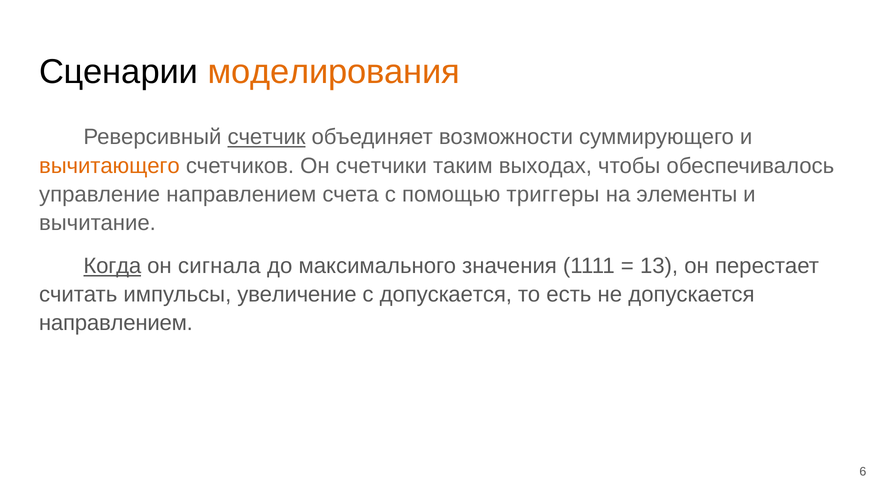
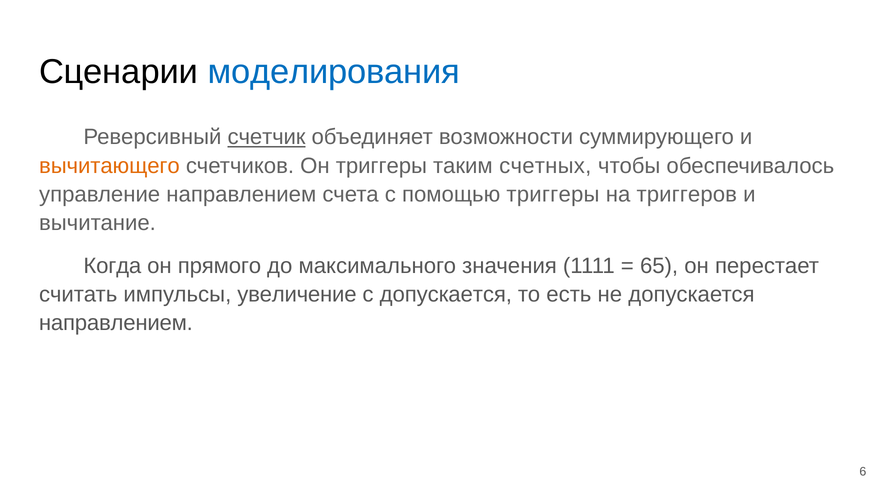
моделирования colour: orange -> blue (334, 72)
Он счетчики: счетчики -> триггеры (381, 166)
выходах: выходах -> счетных (545, 166)
элементы: элементы -> триггеров (687, 194)
Когда underline: present -> none (112, 266)
сигнала: сигнала -> прямого (220, 266)
13: 13 -> 65 (659, 266)
